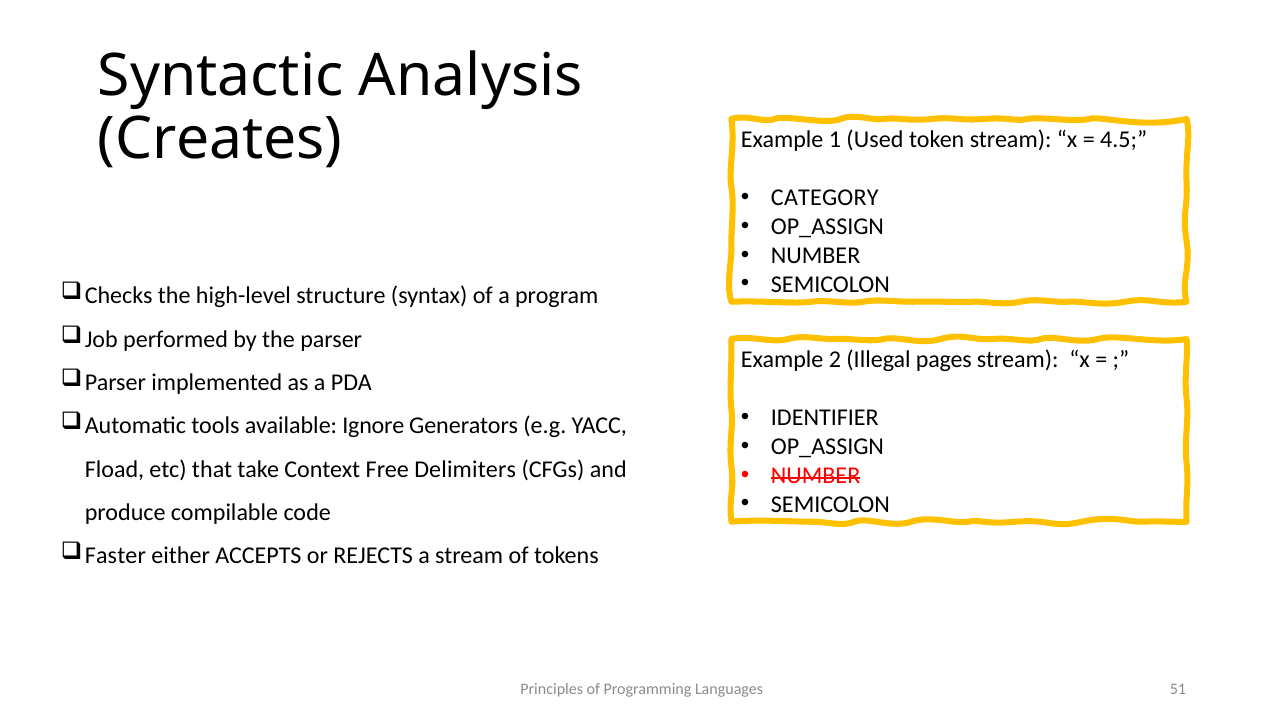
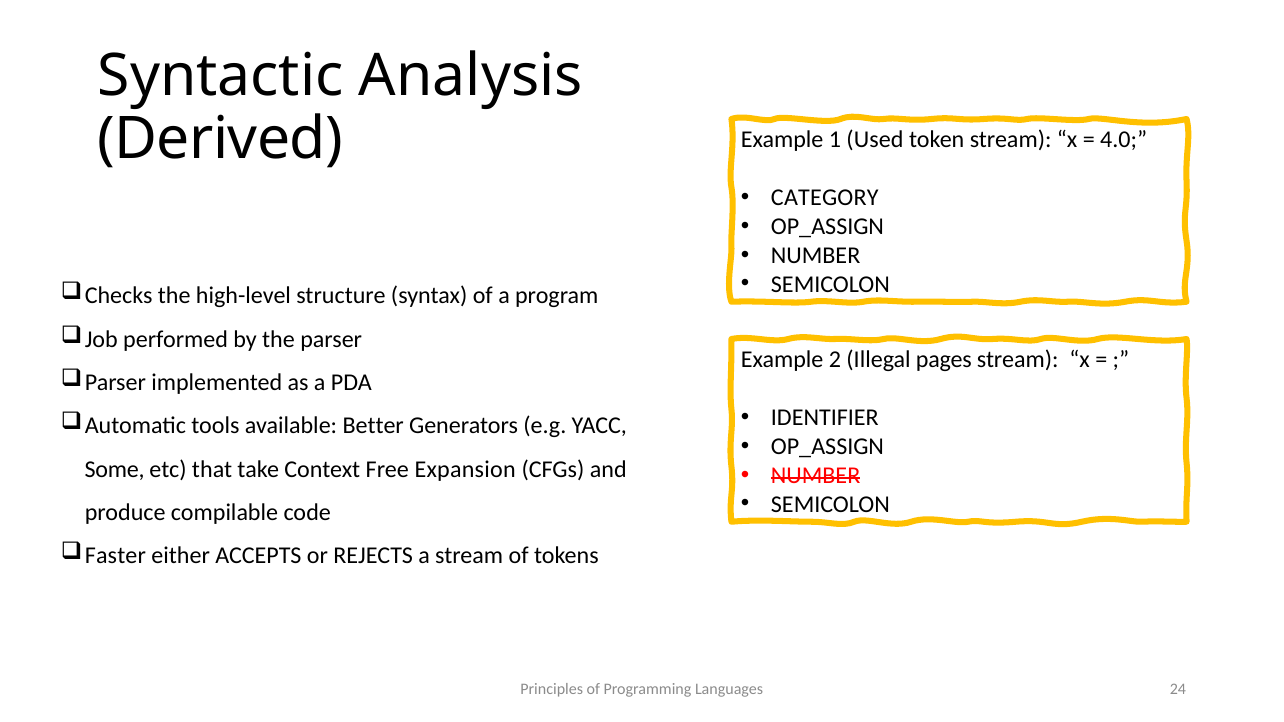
Creates: Creates -> Derived (220, 140)
4.5: 4.5 -> 4.0 (1124, 140)
Ignore: Ignore -> Better (373, 426)
Fload: Fload -> Some (115, 469)
Delimiters: Delimiters -> Expansion (465, 469)
51: 51 -> 24 (1178, 690)
